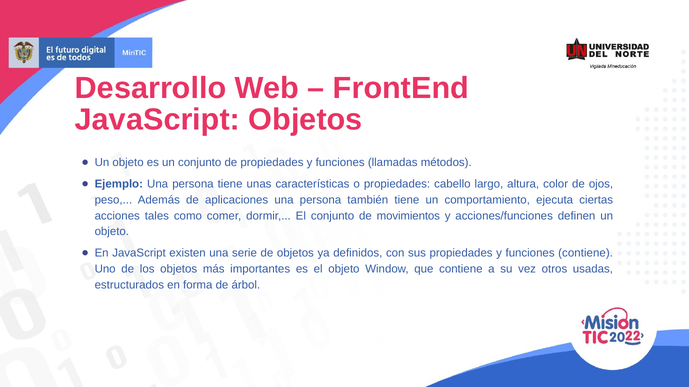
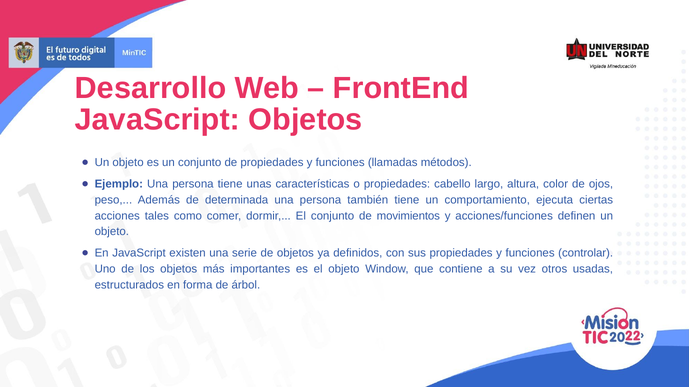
aplicaciones: aplicaciones -> determinada (237, 200)
funciones contiene: contiene -> controlar (586, 253)
